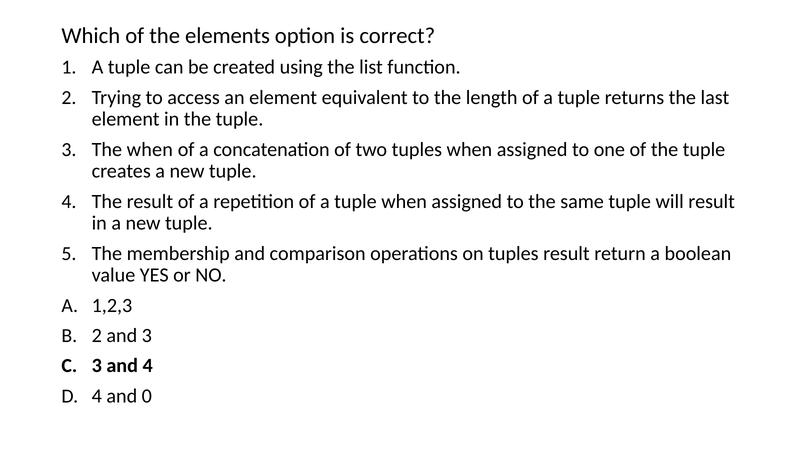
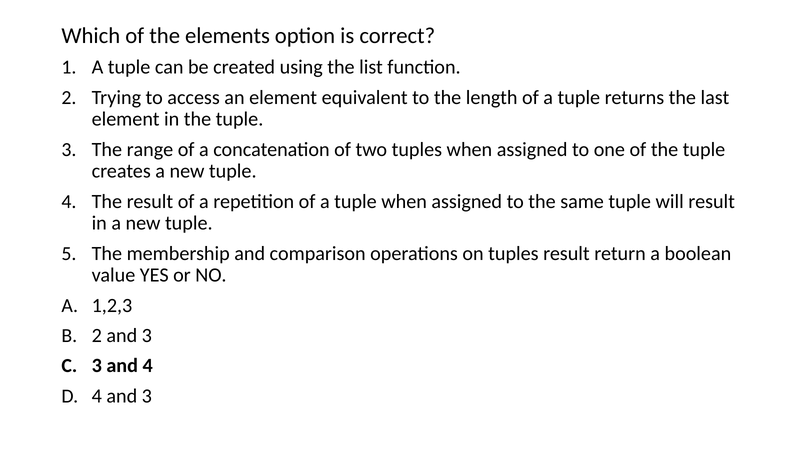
The when: when -> range (150, 149)
4 and 0: 0 -> 3 (147, 395)
